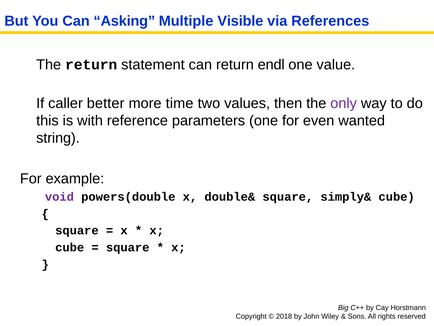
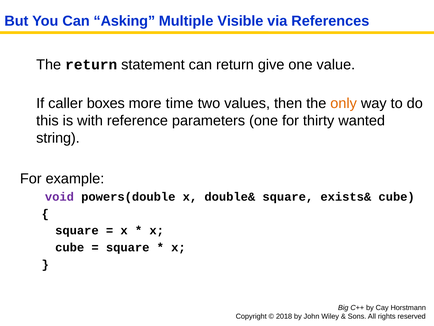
endl: endl -> give (271, 65)
better: better -> boxes (106, 103)
only colour: purple -> orange (344, 103)
even: even -> thirty (319, 120)
simply&: simply& -> exists& (346, 196)
